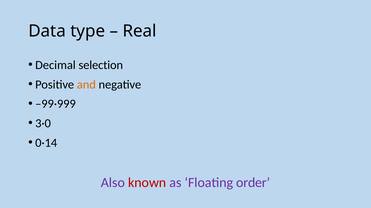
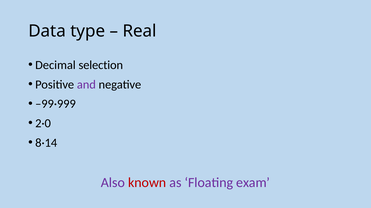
and colour: orange -> purple (86, 85)
3·0: 3·0 -> 2·0 (43, 124)
0·14: 0·14 -> 8·14 (46, 143)
order: order -> exam (253, 183)
